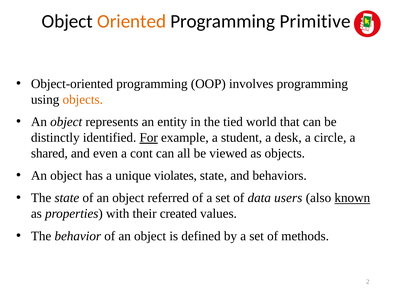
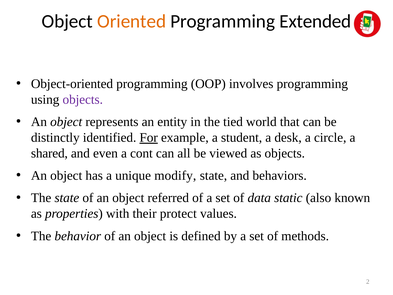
Primitive: Primitive -> Extended (315, 21)
objects colour: orange -> purple (83, 100)
violates: violates -> modify (175, 175)
users: users -> static (288, 198)
known underline: present -> none (352, 198)
created: created -> protect (178, 213)
